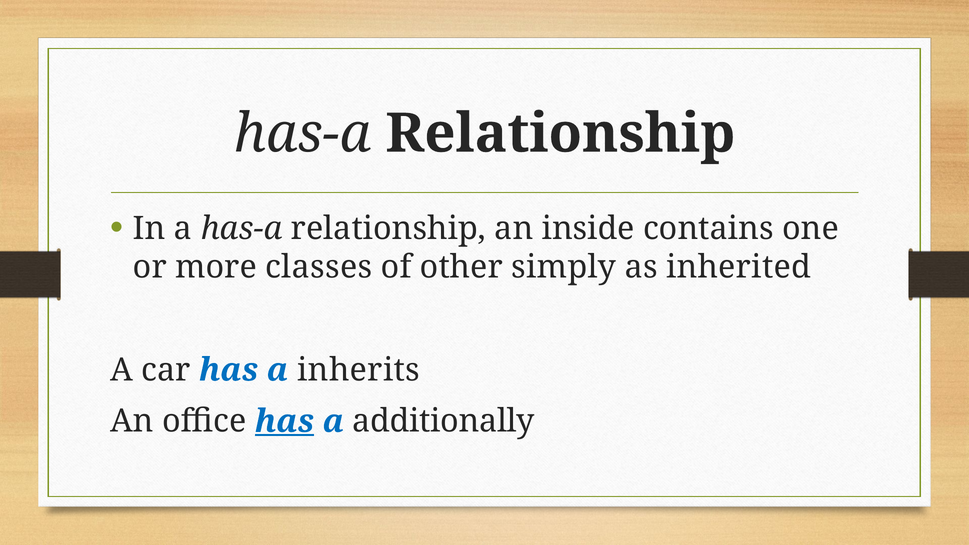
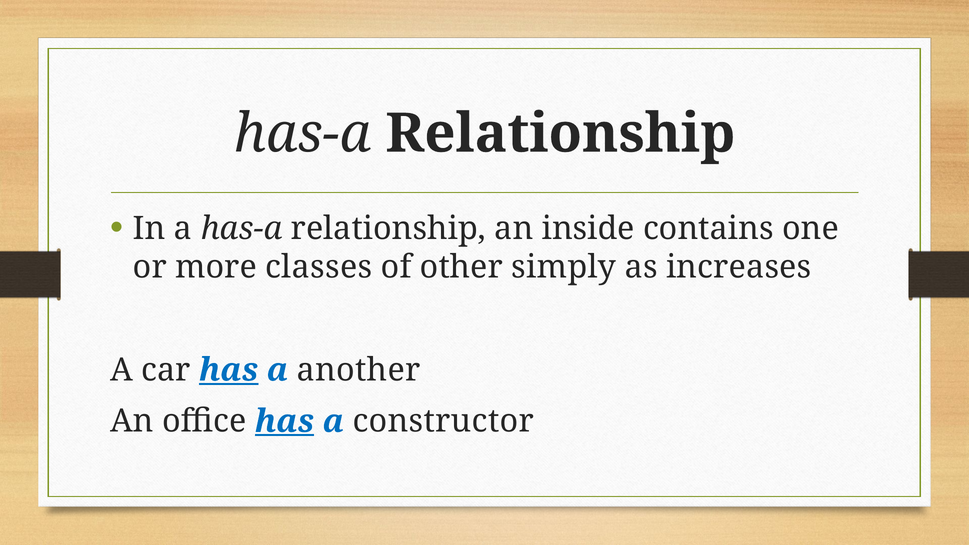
inherited: inherited -> increases (739, 267)
has underline: none -> present (229, 370)
inherits: inherits -> another (359, 370)
additionally: additionally -> constructor (443, 421)
